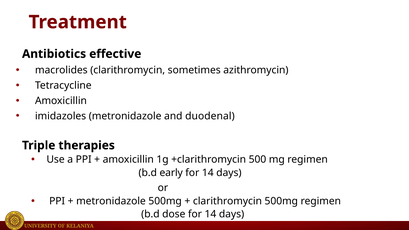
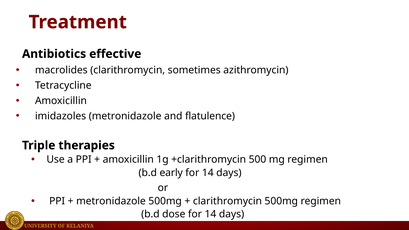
duodenal: duodenal -> flatulence (210, 116)
